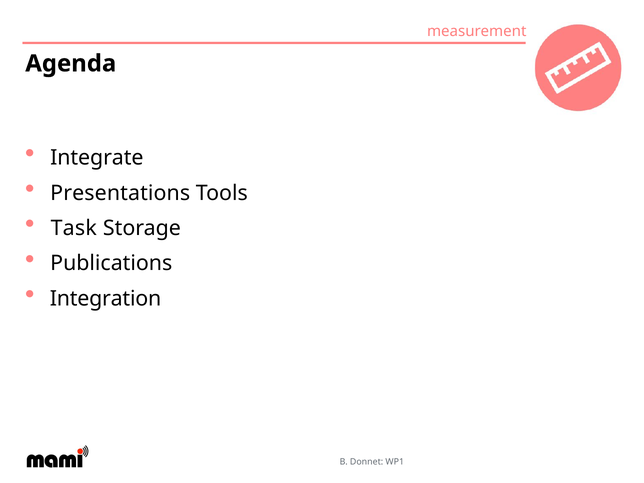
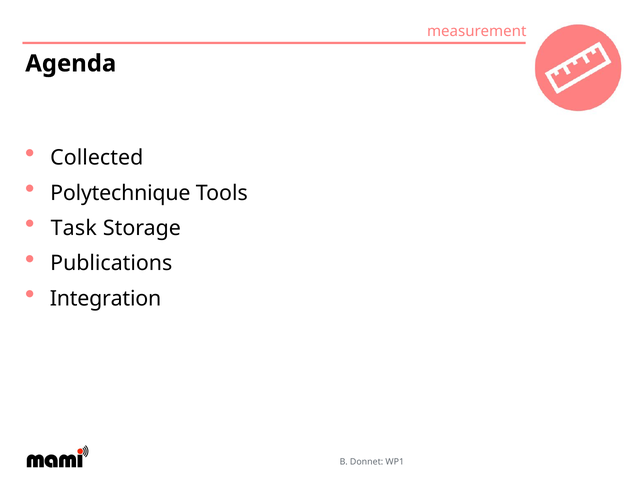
Integrate: Integrate -> Collected (97, 158)
Presentations: Presentations -> Polytechnique (120, 193)
